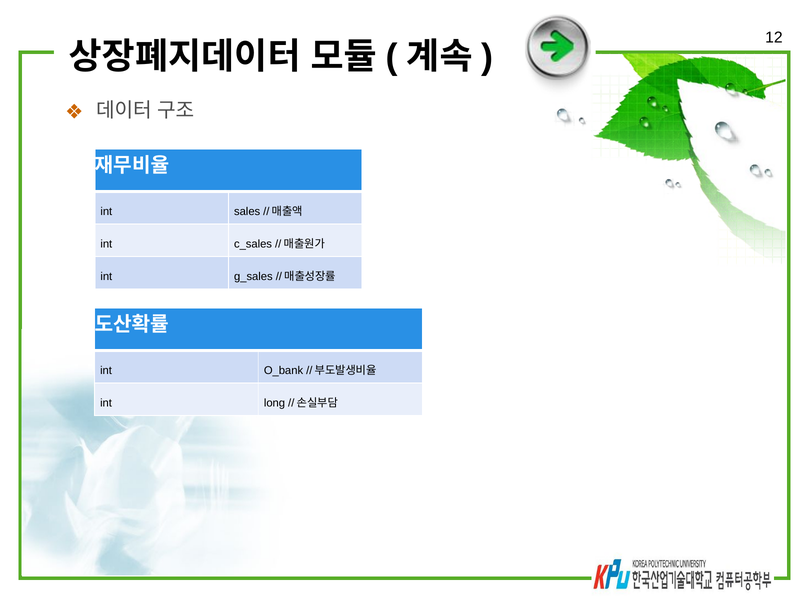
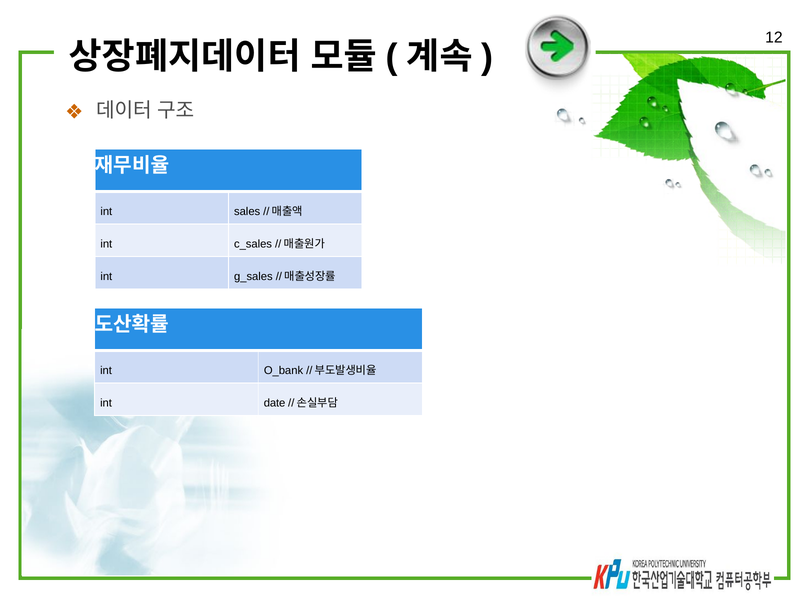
long: long -> date (275, 403)
